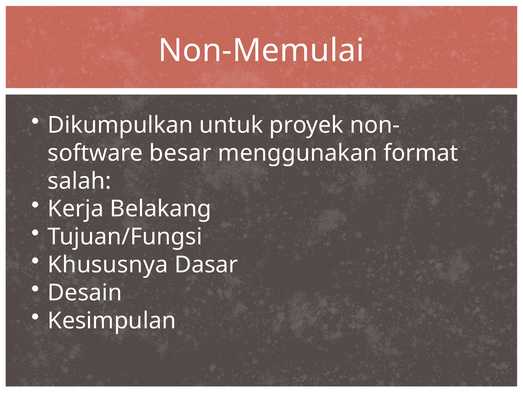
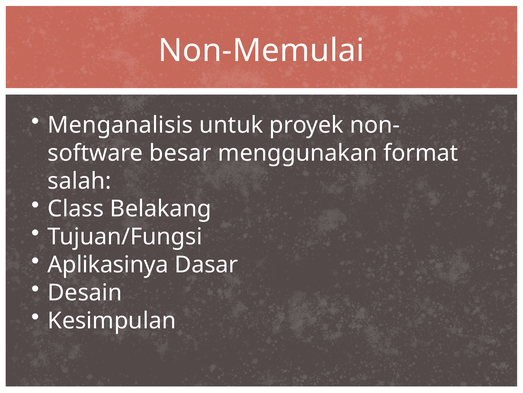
Dikumpulkan: Dikumpulkan -> Menganalisis (120, 125)
Kerja: Kerja -> Class (76, 209)
Khususnya: Khususnya -> Aplikasinya (108, 264)
